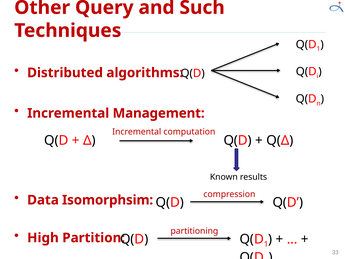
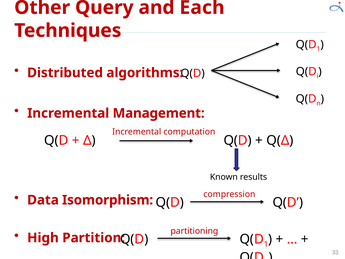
Such: Such -> Each (202, 8)
Isomorphsim: Isomorphsim -> Isomorphism (108, 200)
